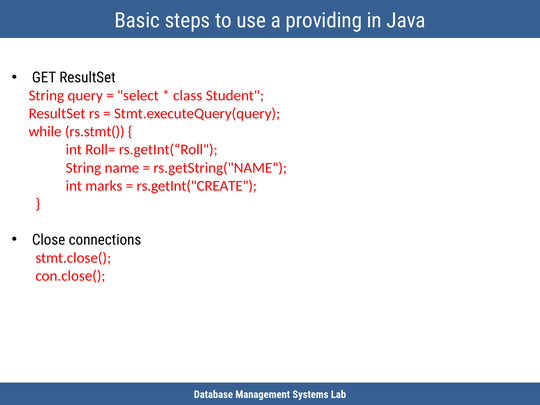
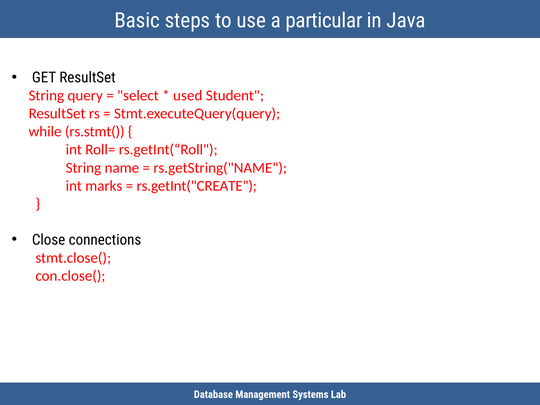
providing: providing -> particular (324, 20)
class: class -> used (188, 96)
